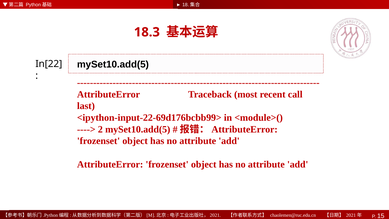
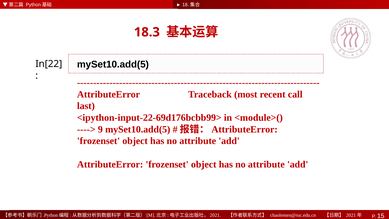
2: 2 -> 9 (100, 129)
